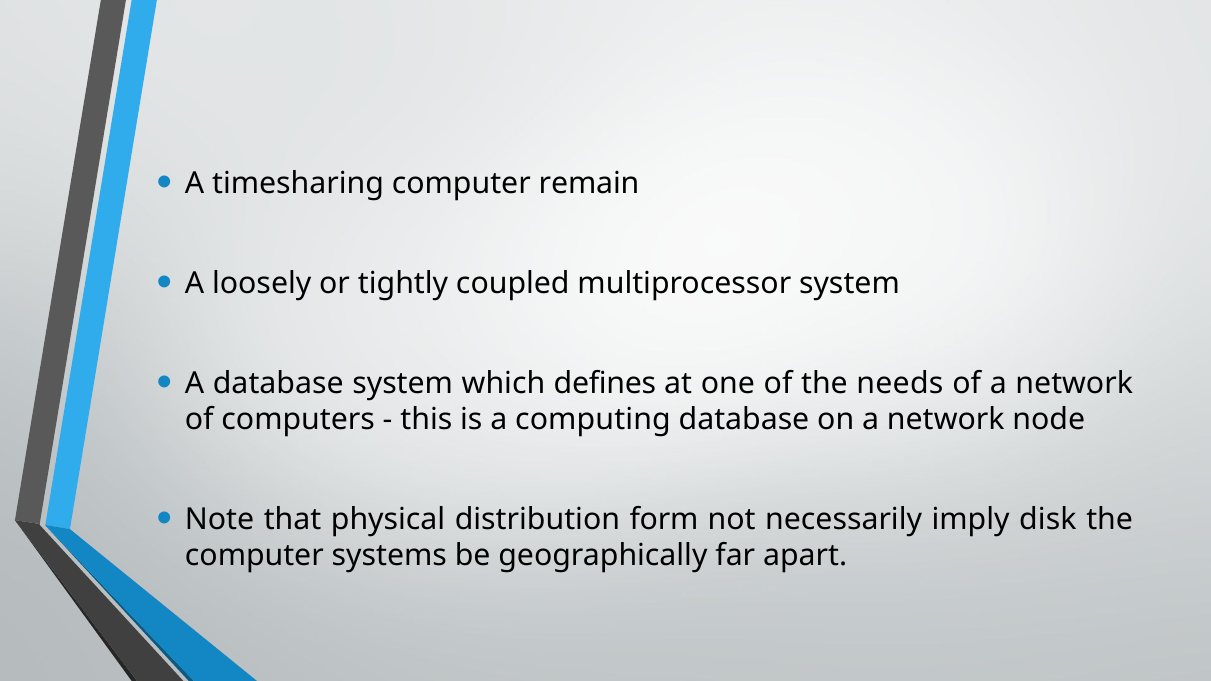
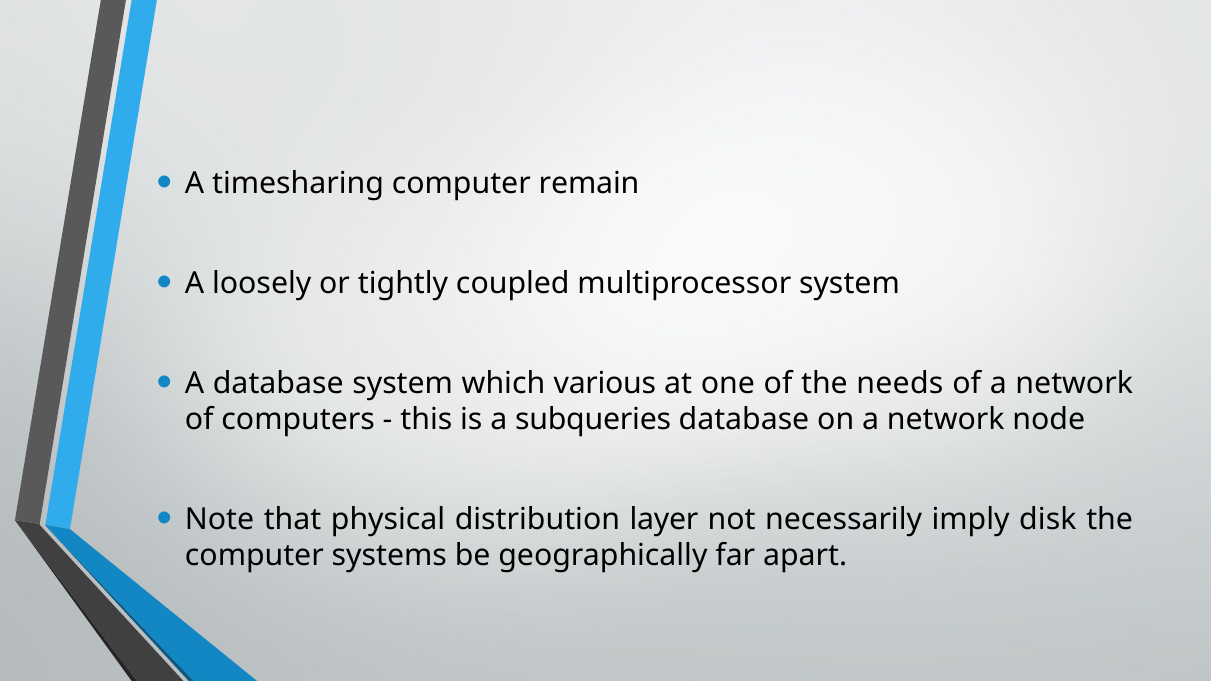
defines: defines -> various (605, 383)
computing: computing -> subqueries (593, 420)
form: form -> layer (664, 520)
